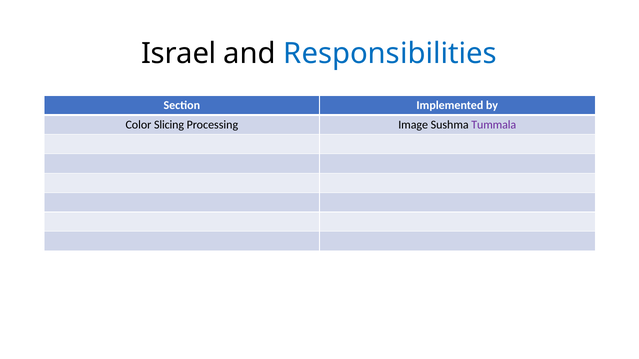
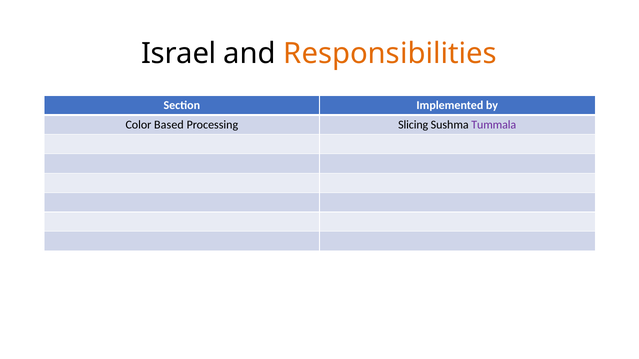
Responsibilities colour: blue -> orange (390, 54)
Slicing: Slicing -> Based (169, 125)
Image: Image -> Slicing (413, 125)
